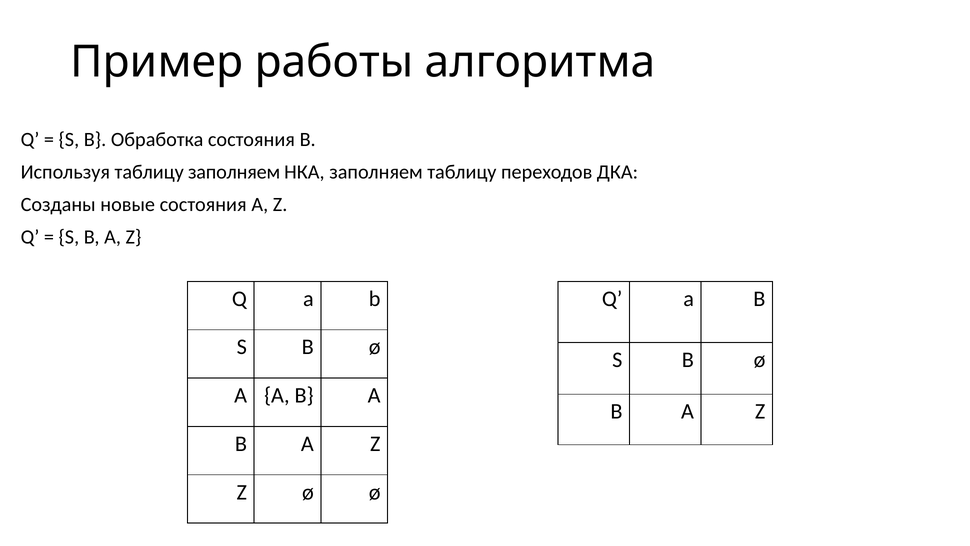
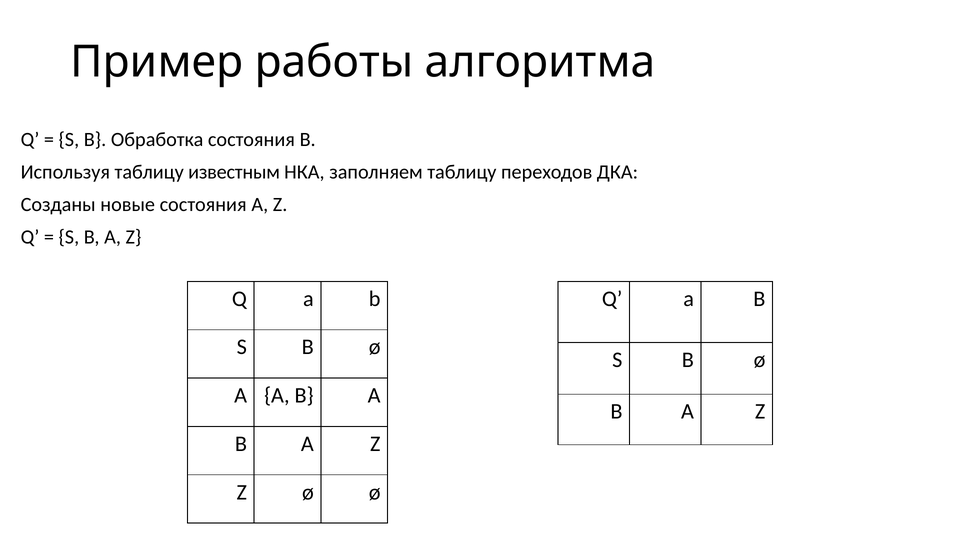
таблицу заполняем: заполняем -> известным (234, 172)
